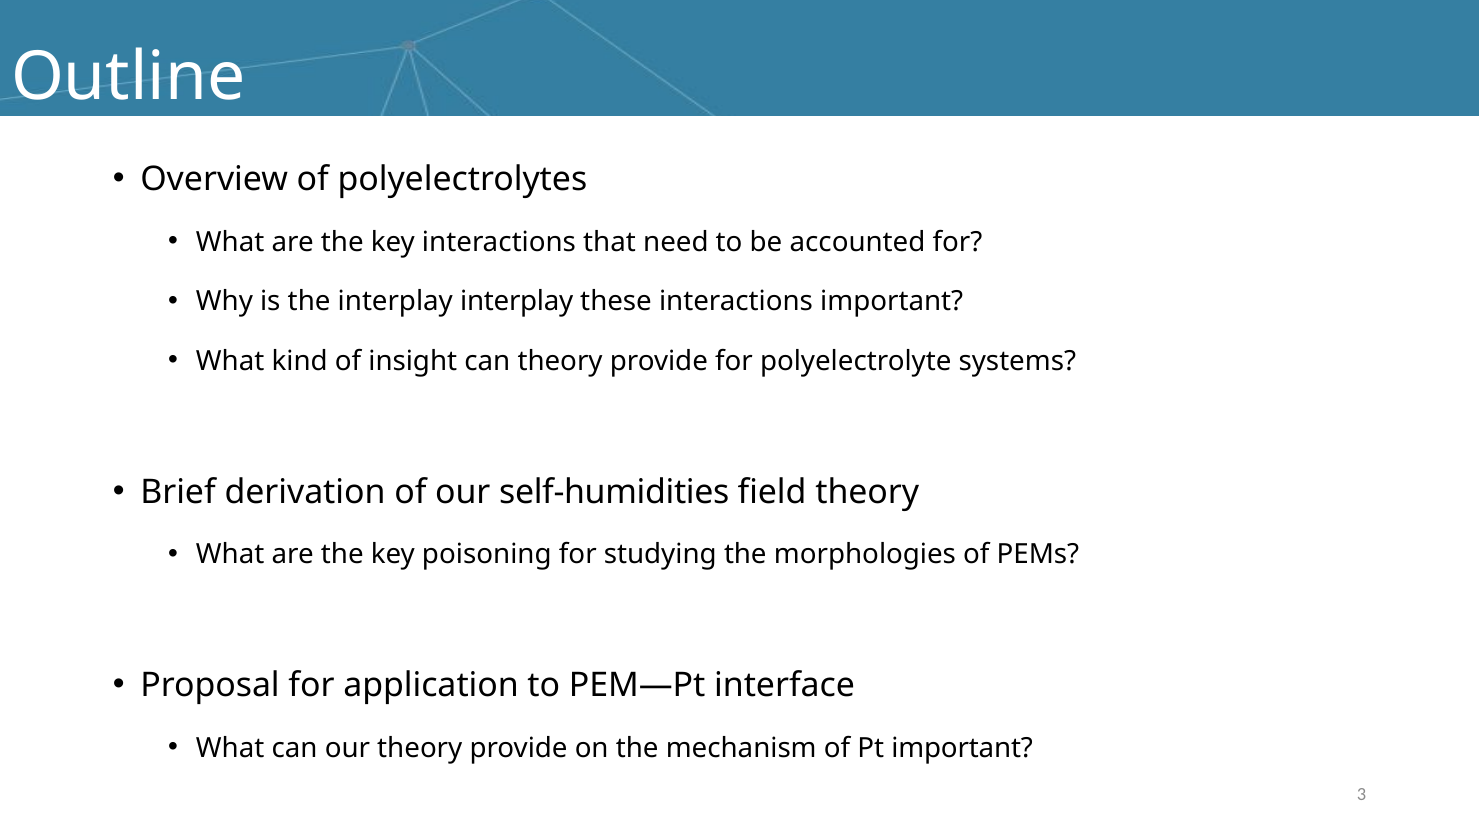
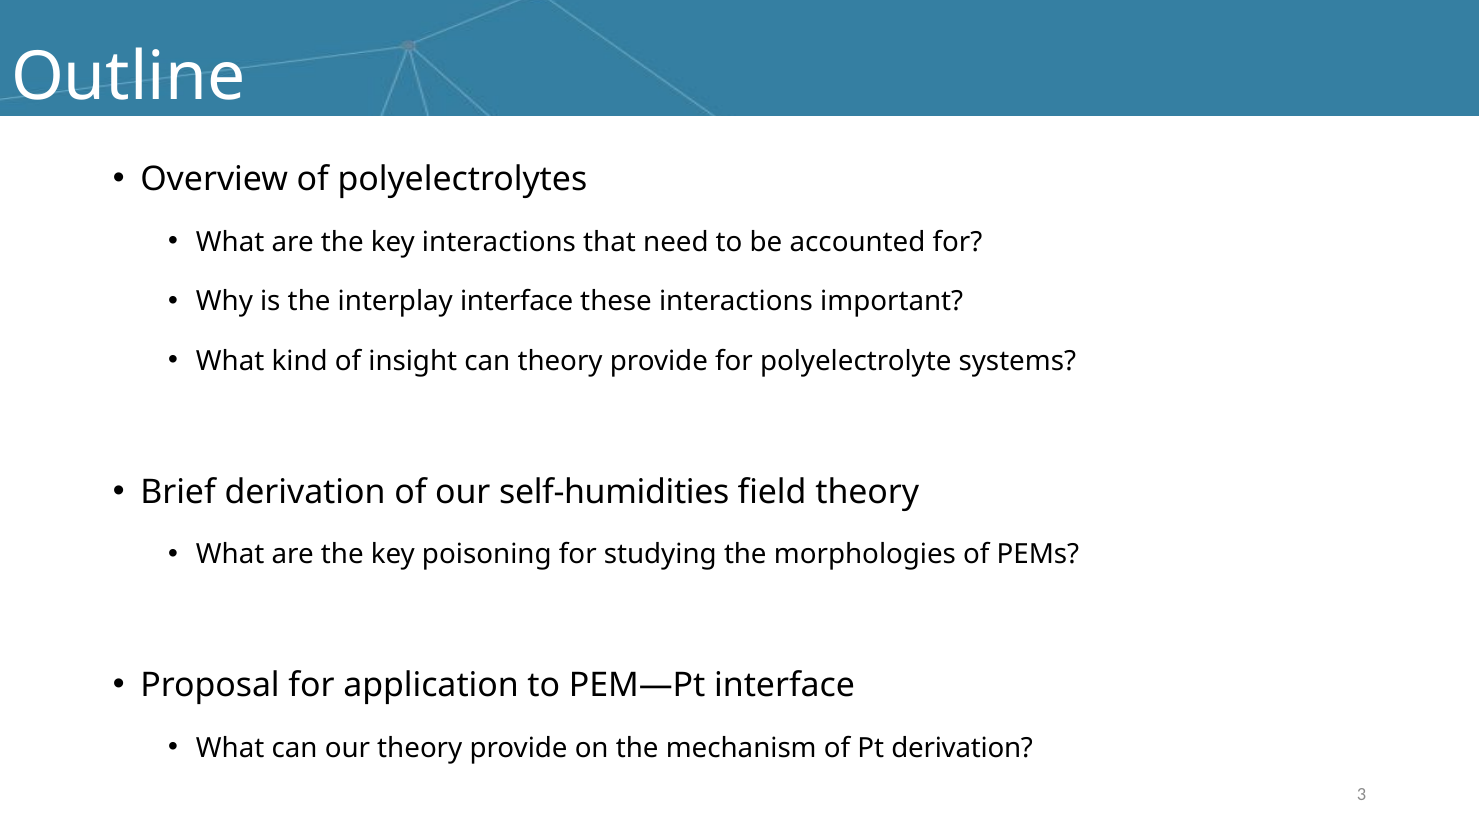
interplay interplay: interplay -> interface (517, 302)
Pt important: important -> derivation (962, 748)
